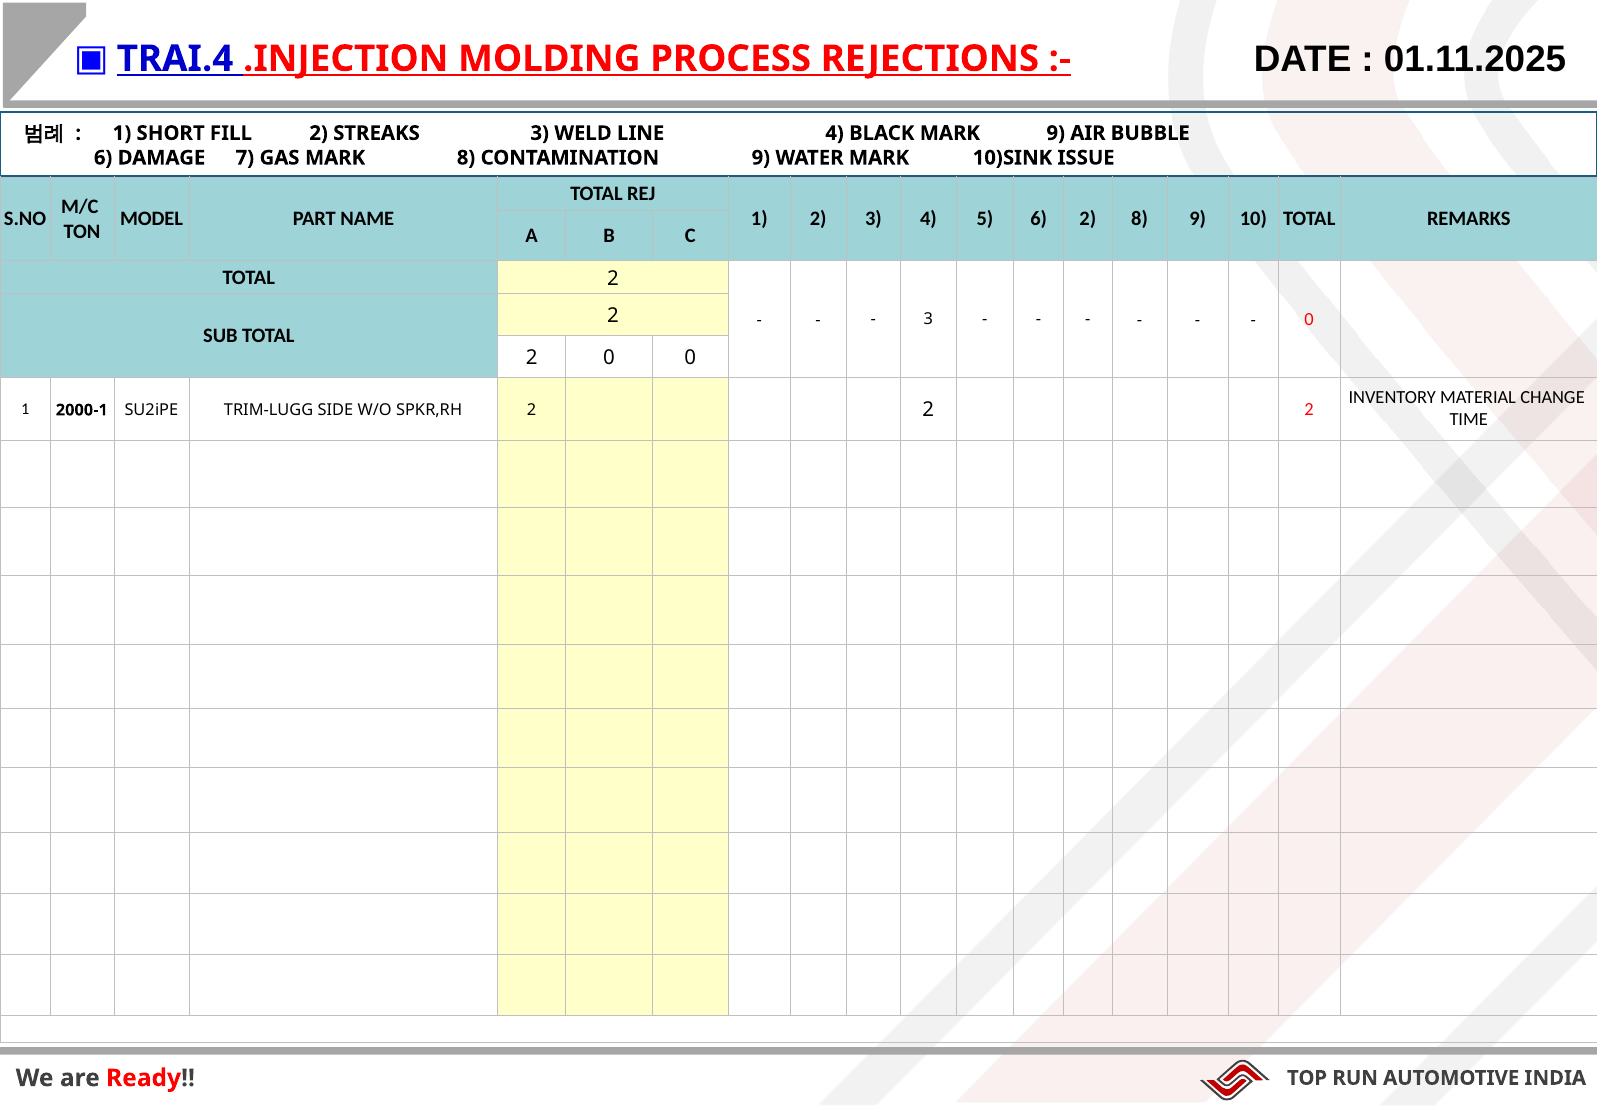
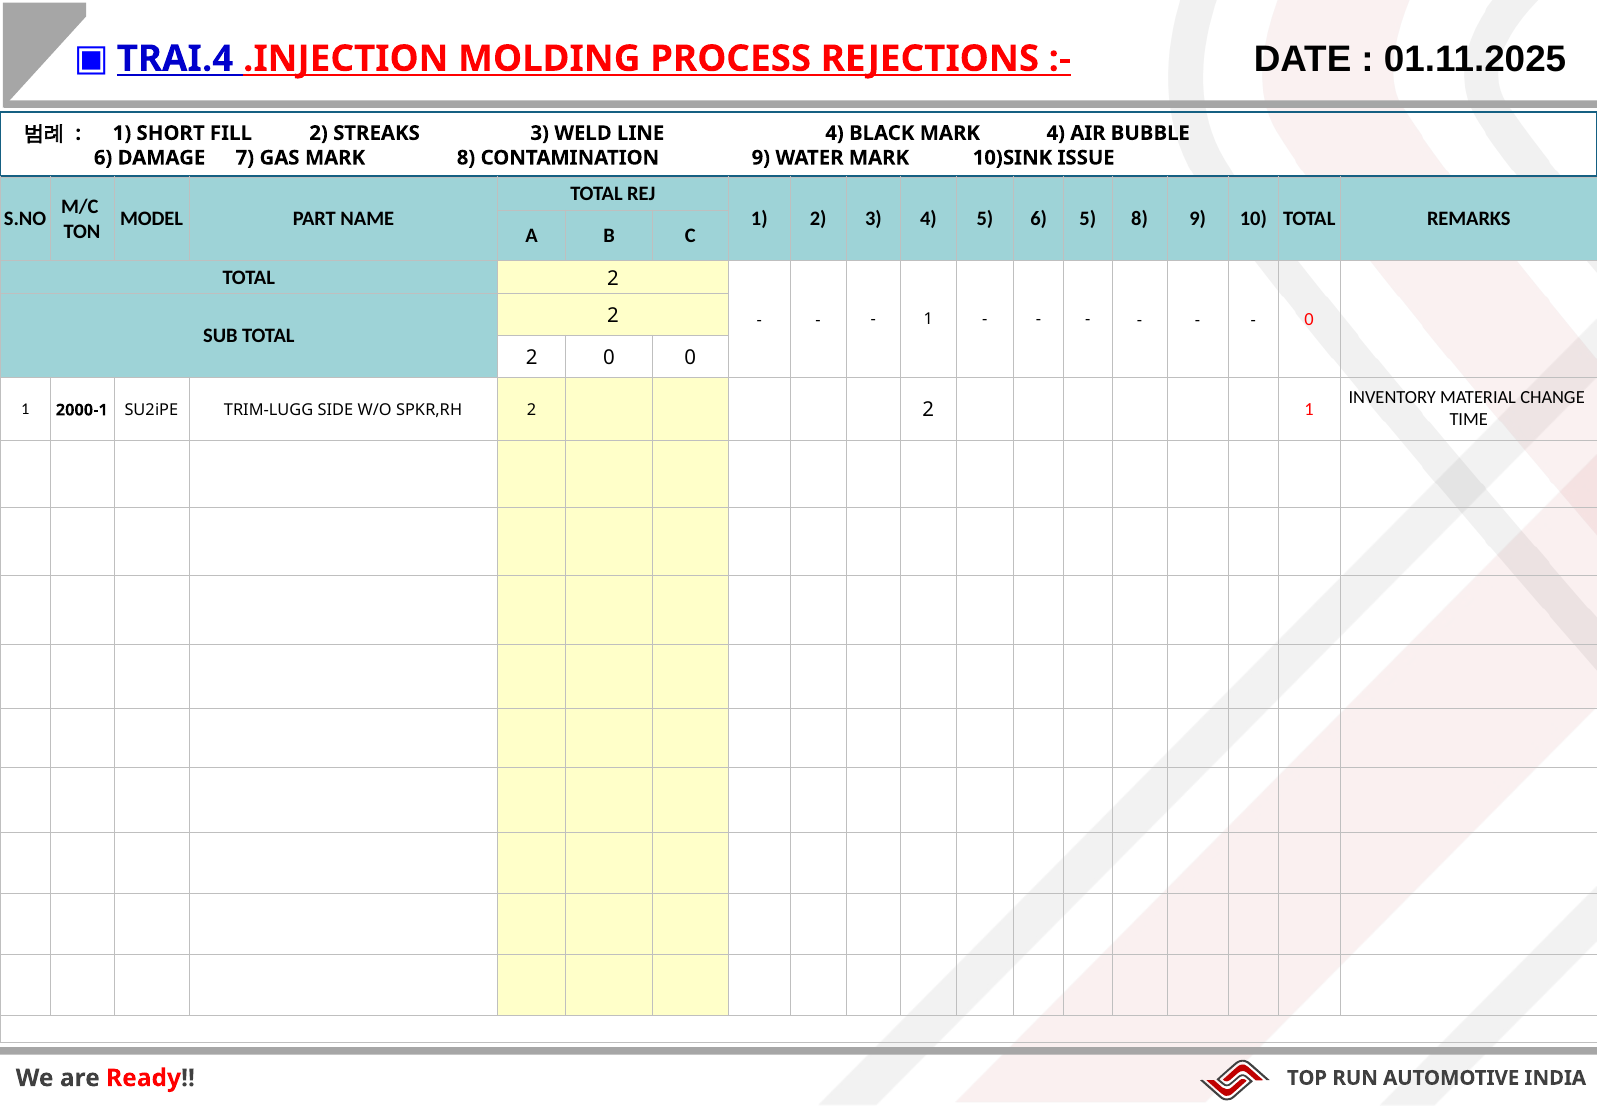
MARK 9: 9 -> 4 (1056, 133)
6 2: 2 -> 5 (1088, 219)
3: 3 -> 1 (928, 319)
2 2 2: 2 -> 1 (1309, 409)
